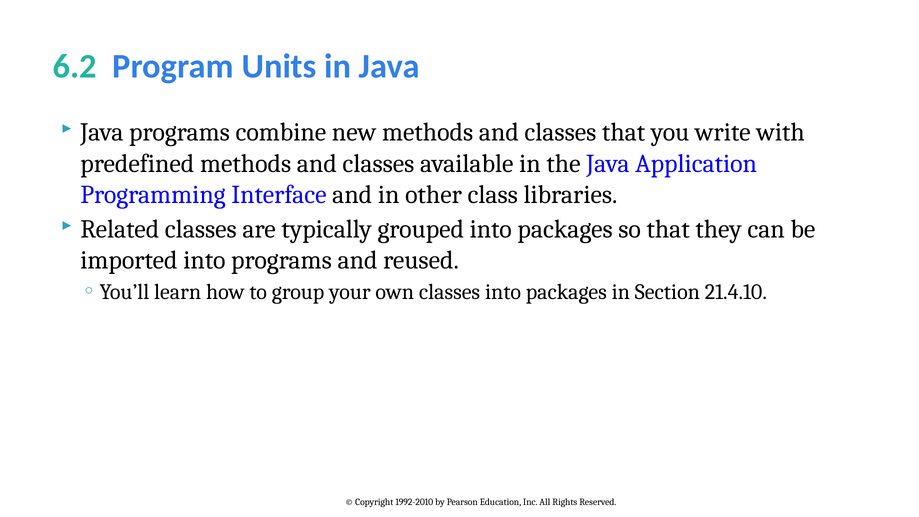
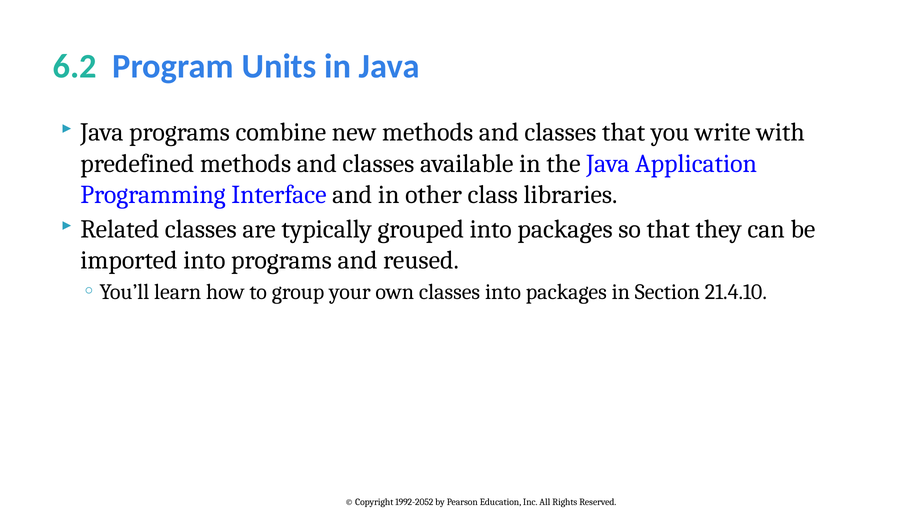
1992-2010: 1992-2010 -> 1992-2052 (414, 502)
